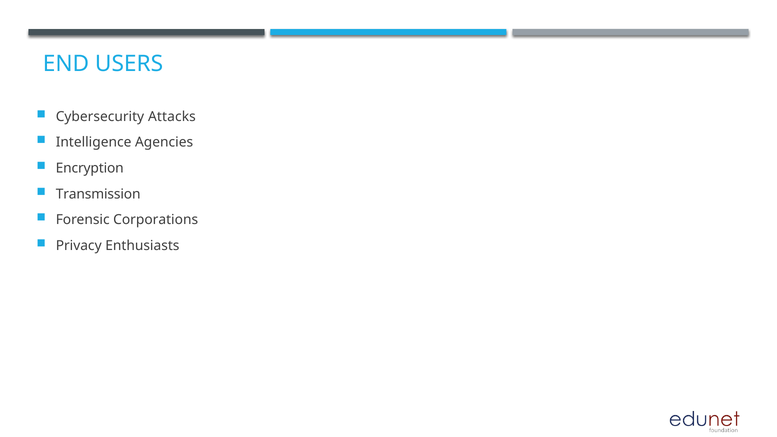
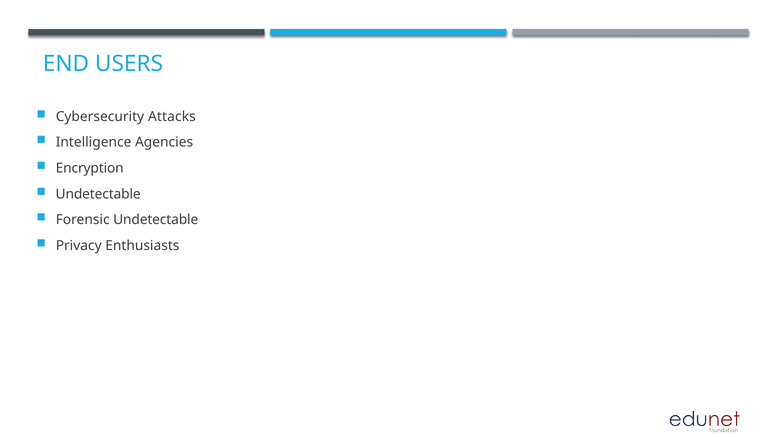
Transmission: Transmission -> Undetectable (98, 194)
Forensic Corporations: Corporations -> Undetectable (156, 220)
